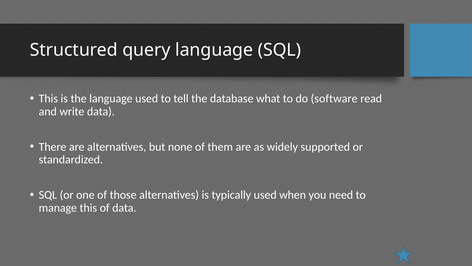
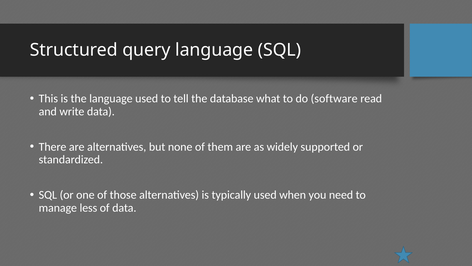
manage this: this -> less (88, 207)
